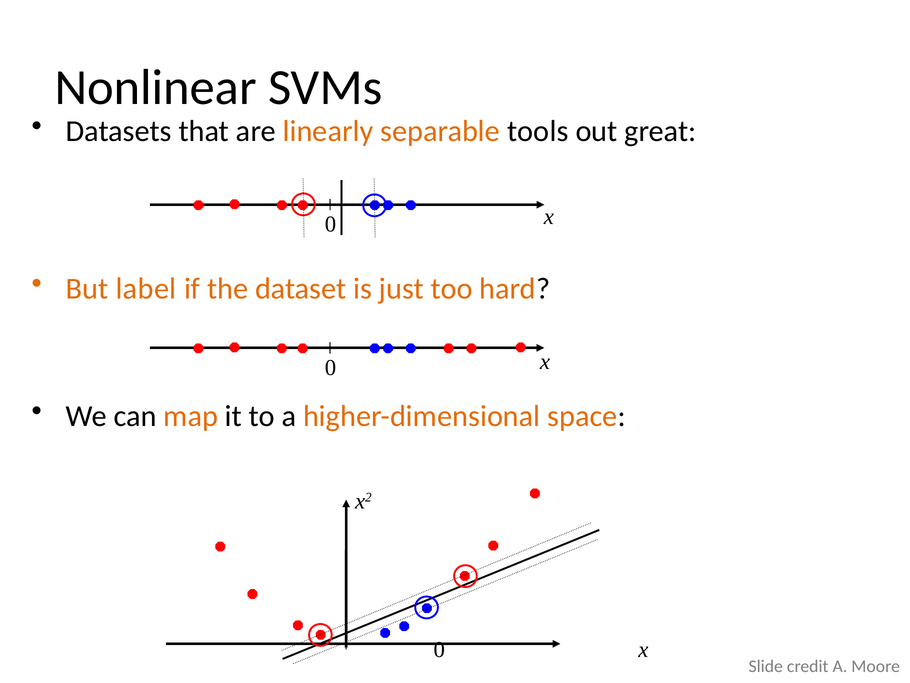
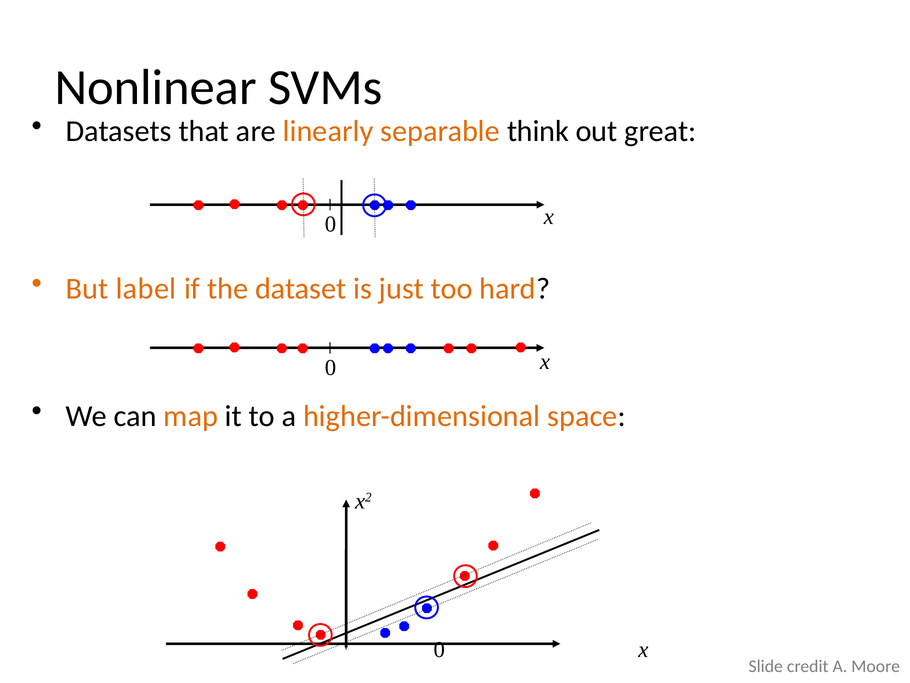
tools: tools -> think (538, 131)
